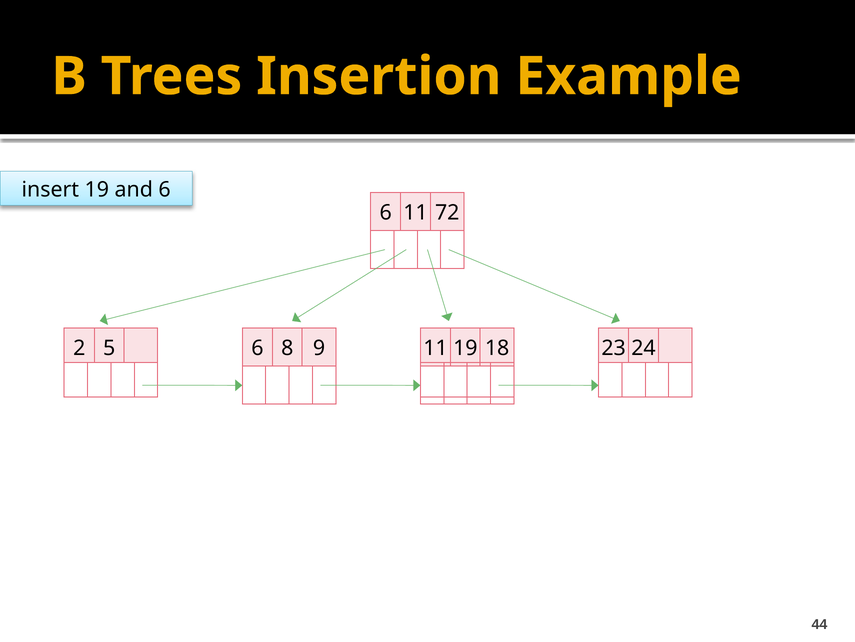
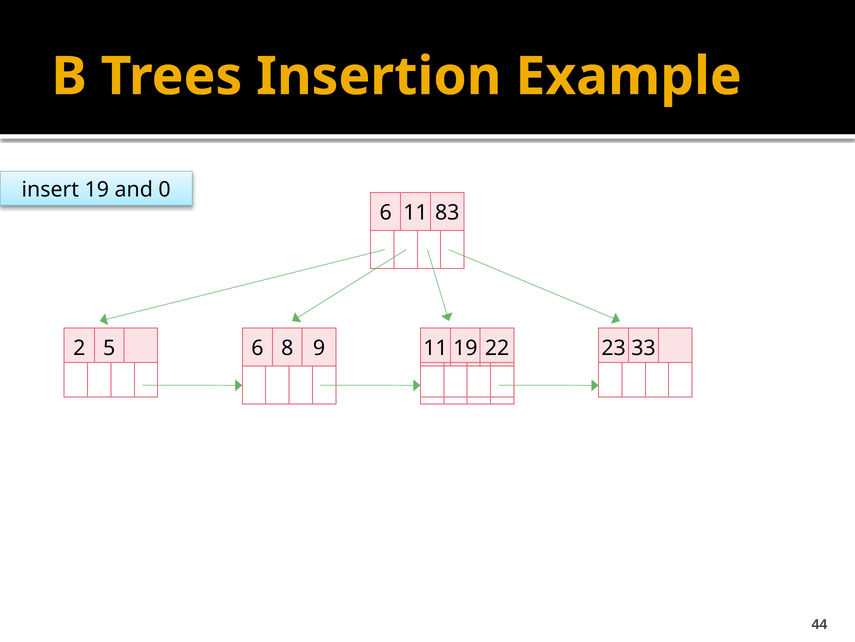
and 6: 6 -> 0 (165, 189)
72: 72 -> 83 (447, 212)
18: 18 -> 22 (497, 348)
24: 24 -> 33 (644, 348)
